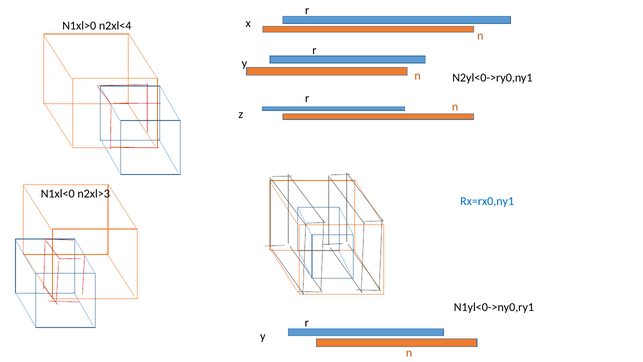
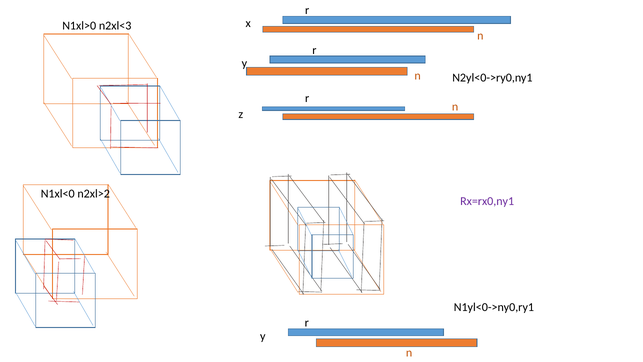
n2xl<4: n2xl<4 -> n2xl<3 (115, 26)
n2xl>3: n2xl>3 -> n2xl>2 (94, 194)
Rx=rx0,ny1 colour: blue -> purple (487, 201)
